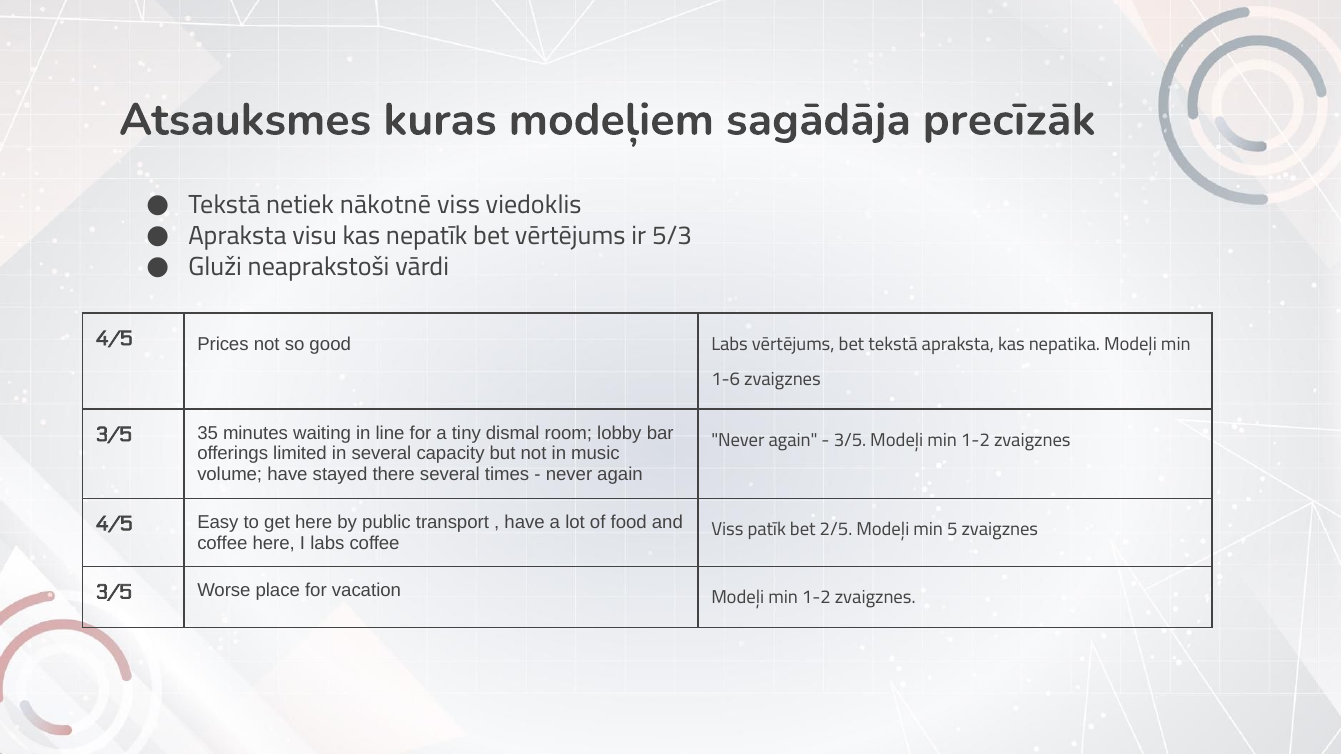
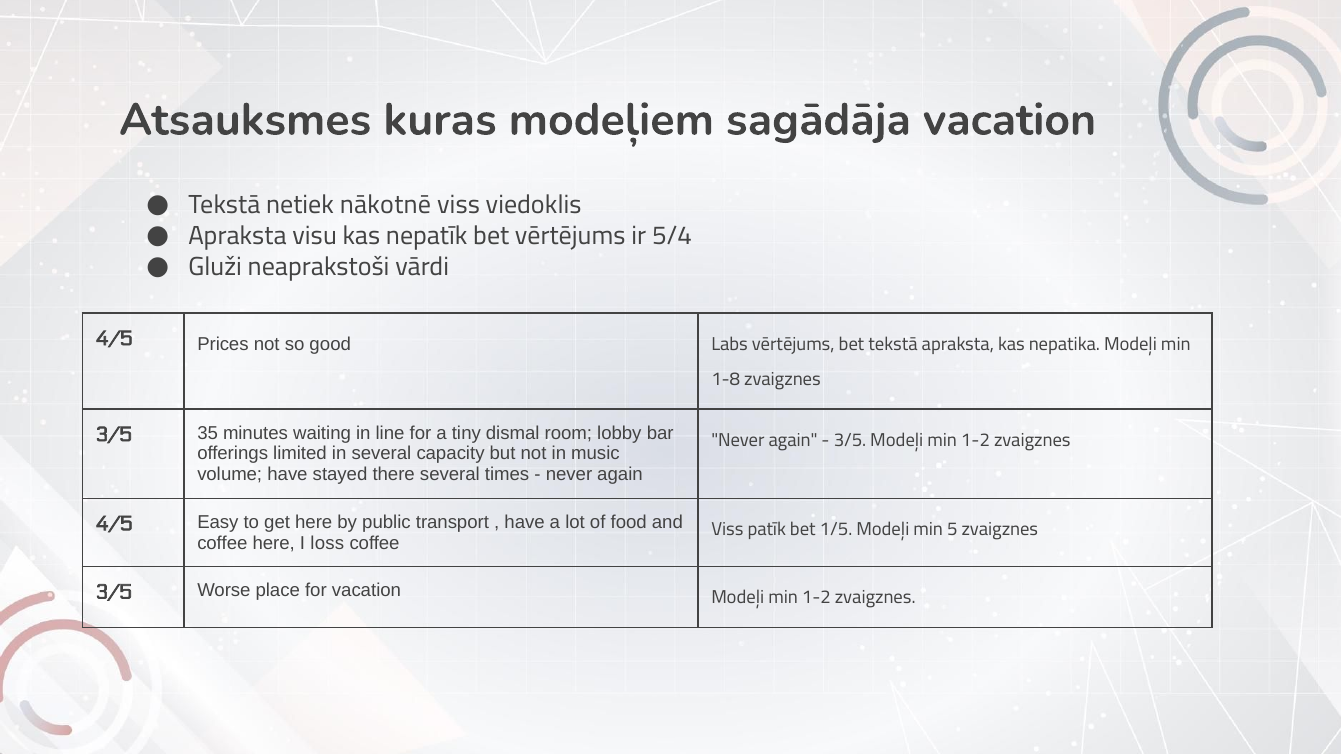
sagādāja precīzāk: precīzāk -> vacation (1009, 120)
5/3: 5/3 -> 5/4 (672, 236)
1-6: 1-6 -> 1-8 (726, 379)
I labs: labs -> loss (327, 543)
2/5: 2/5 -> 1/5 (836, 530)
